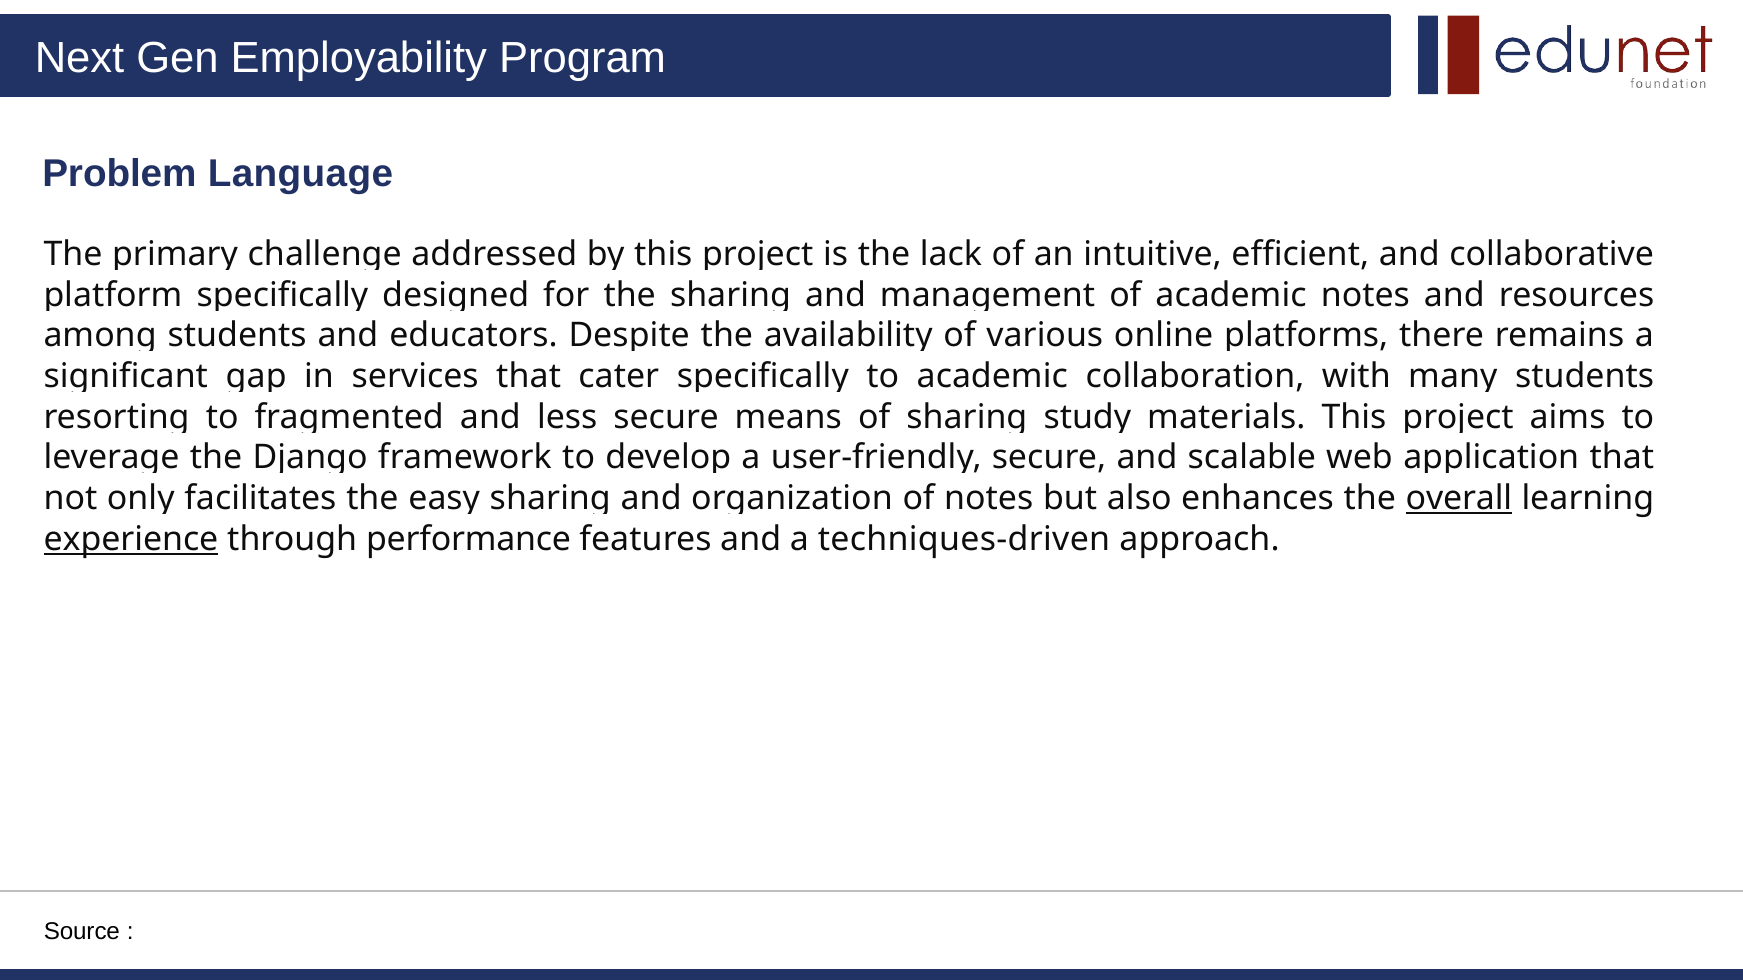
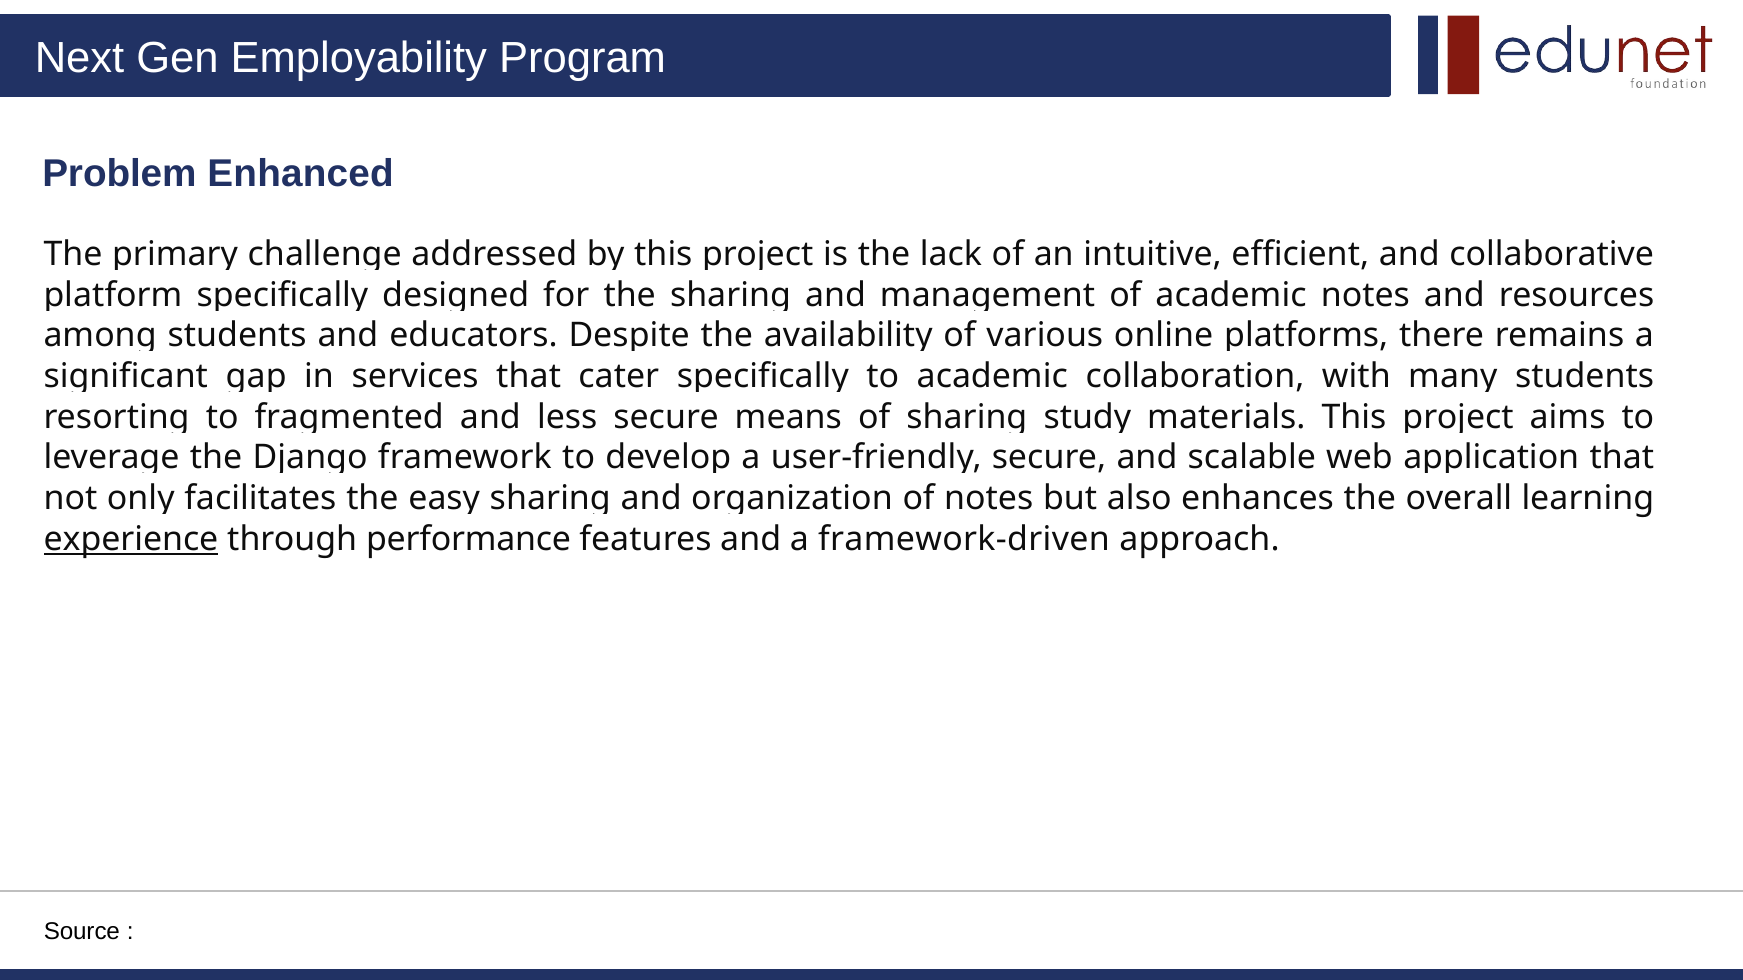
Language: Language -> Enhanced (301, 173)
overall underline: present -> none (1459, 499)
techniques-driven: techniques-driven -> framework-driven (964, 539)
